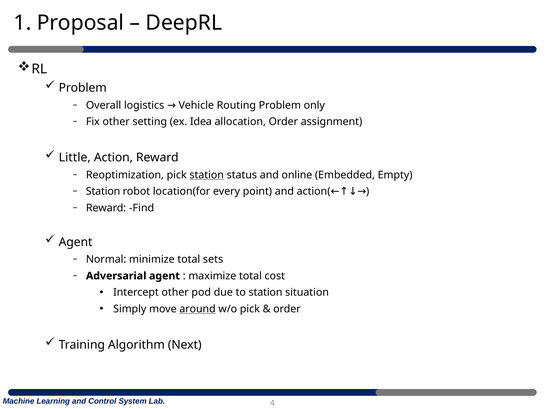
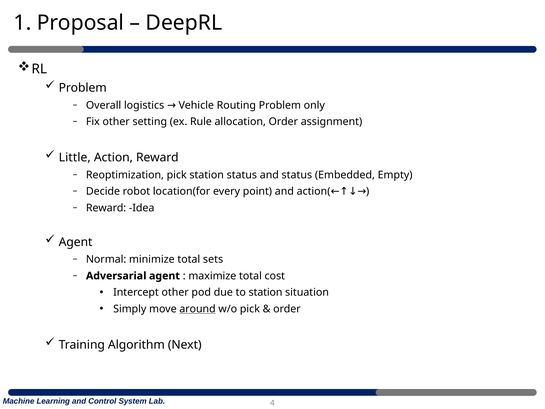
Idea: Idea -> Rule (201, 122)
station underline: present -> none (207, 175)
and online: online -> status (297, 175)
Station: Station -> Decide (103, 191)
Find: Find -> Idea (142, 208)
